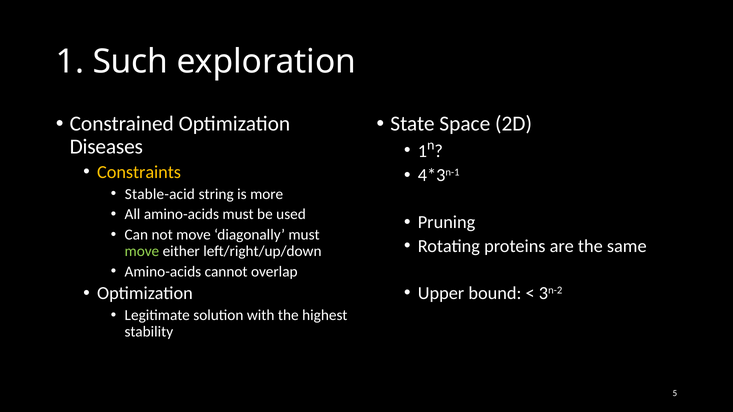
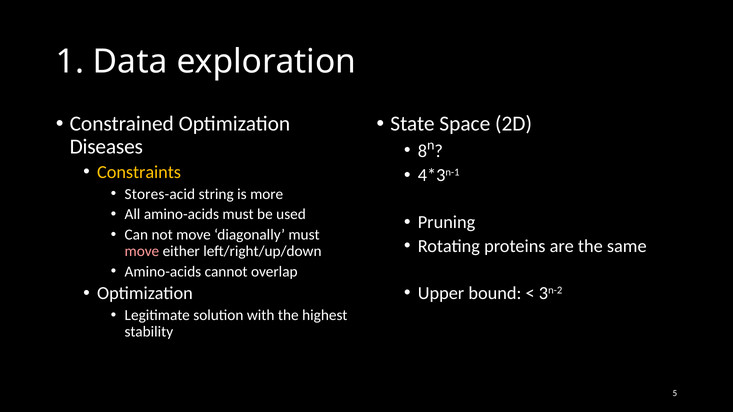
Such: Such -> Data (130, 62)
1: 1 -> 8 (422, 151)
Stable-acid: Stable-acid -> Stores-acid (160, 194)
move colour: light green -> pink (142, 251)
